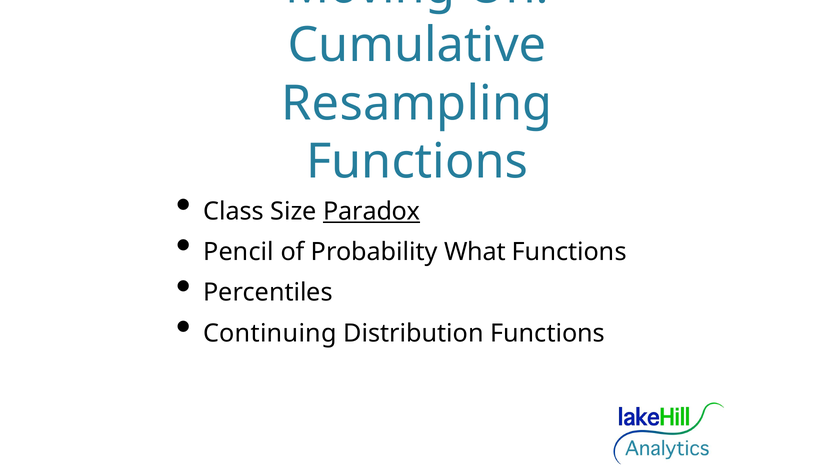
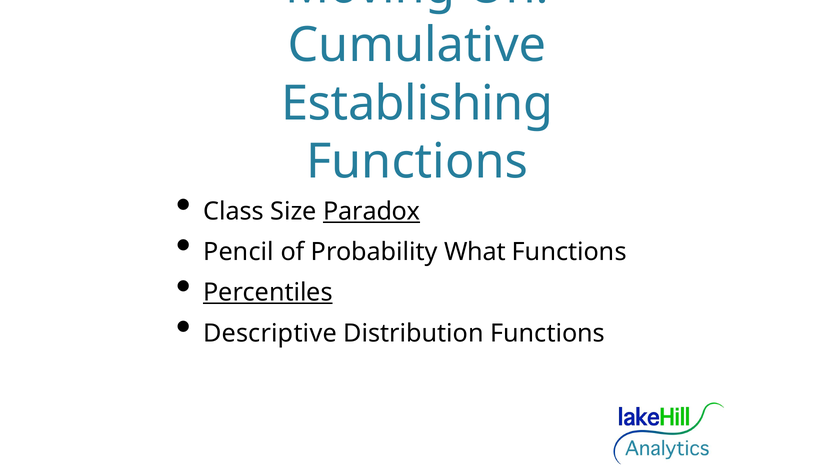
Resampling: Resampling -> Establishing (417, 103)
Percentiles underline: none -> present (268, 293)
Continuing: Continuing -> Descriptive (270, 333)
